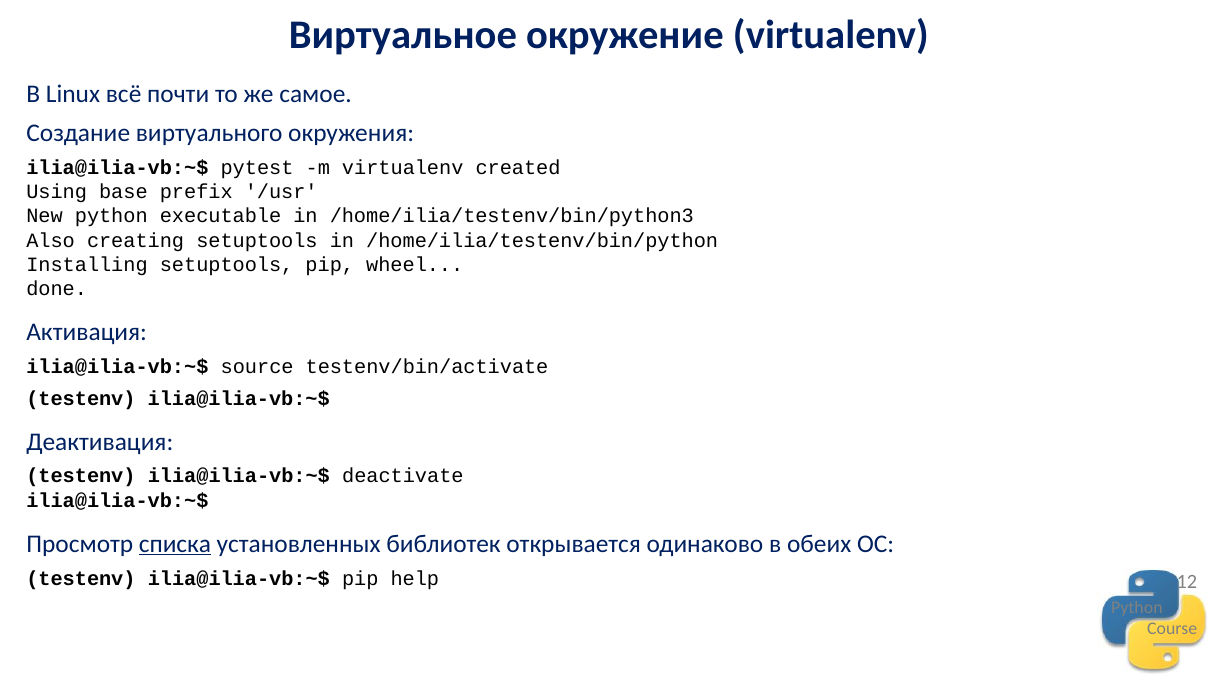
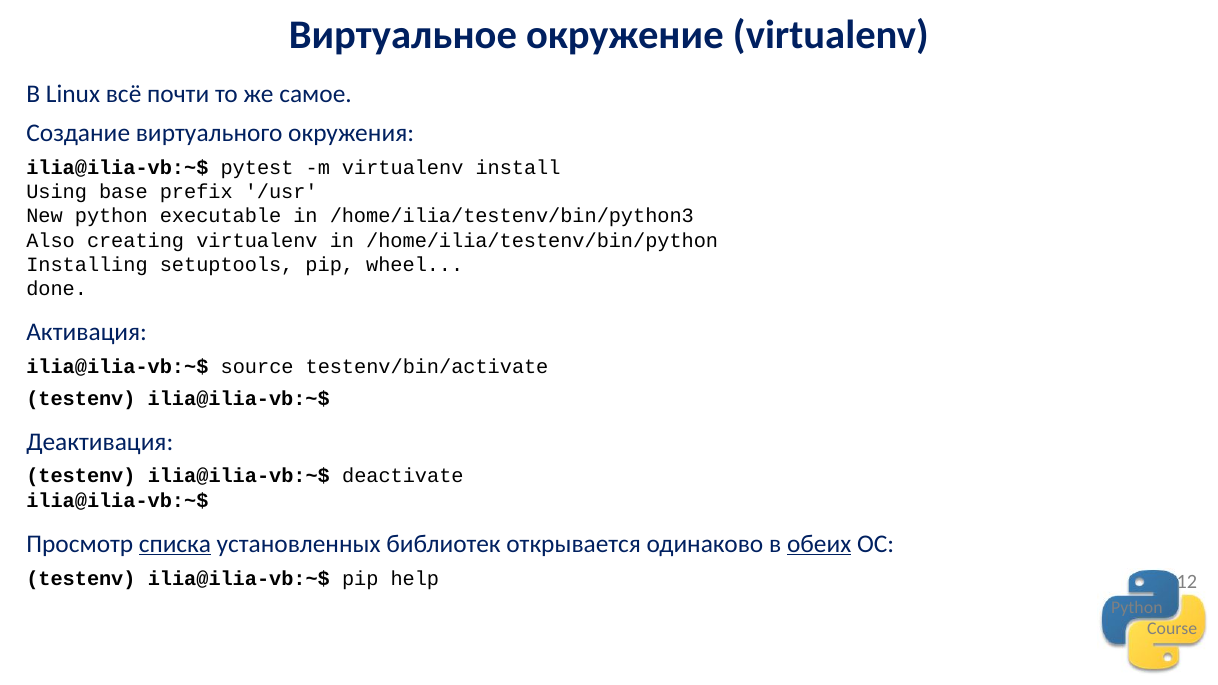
created: created -> install (518, 167)
creating setuptools: setuptools -> virtualenv (257, 240)
обеих underline: none -> present (819, 544)
